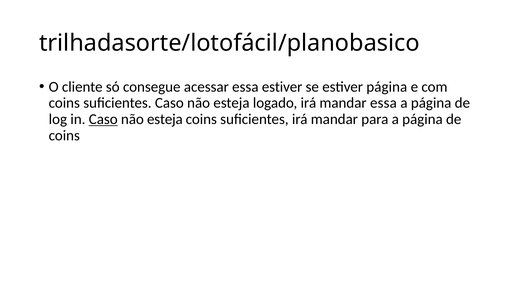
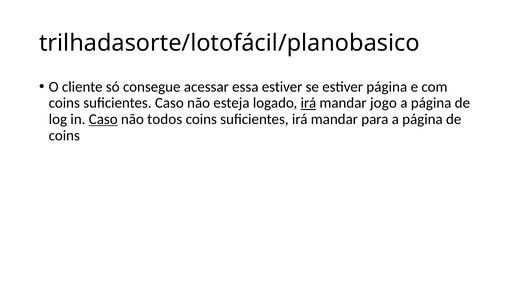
irá underline: none -> present (308, 103)
mandar essa: essa -> jogo (383, 103)
esteja: esteja -> todos (165, 119)
